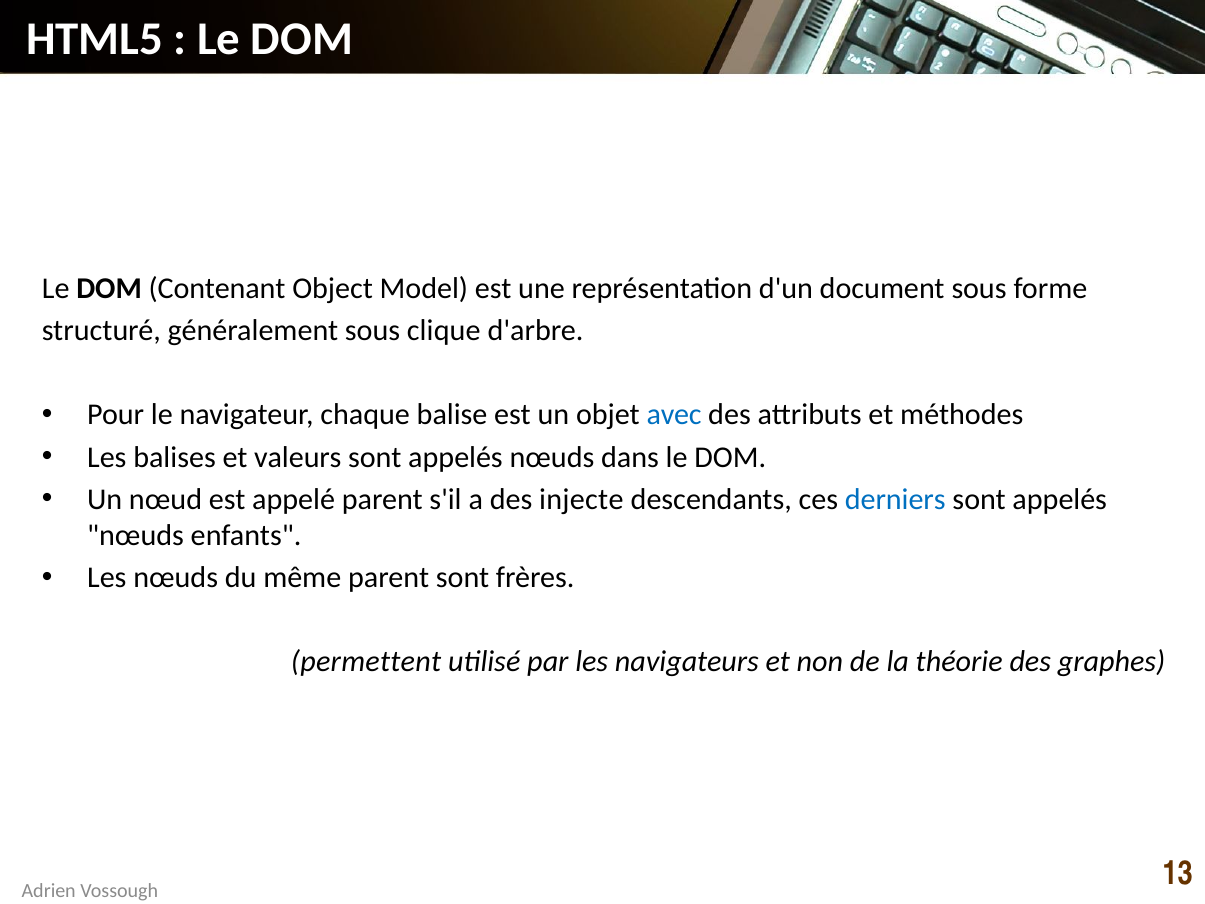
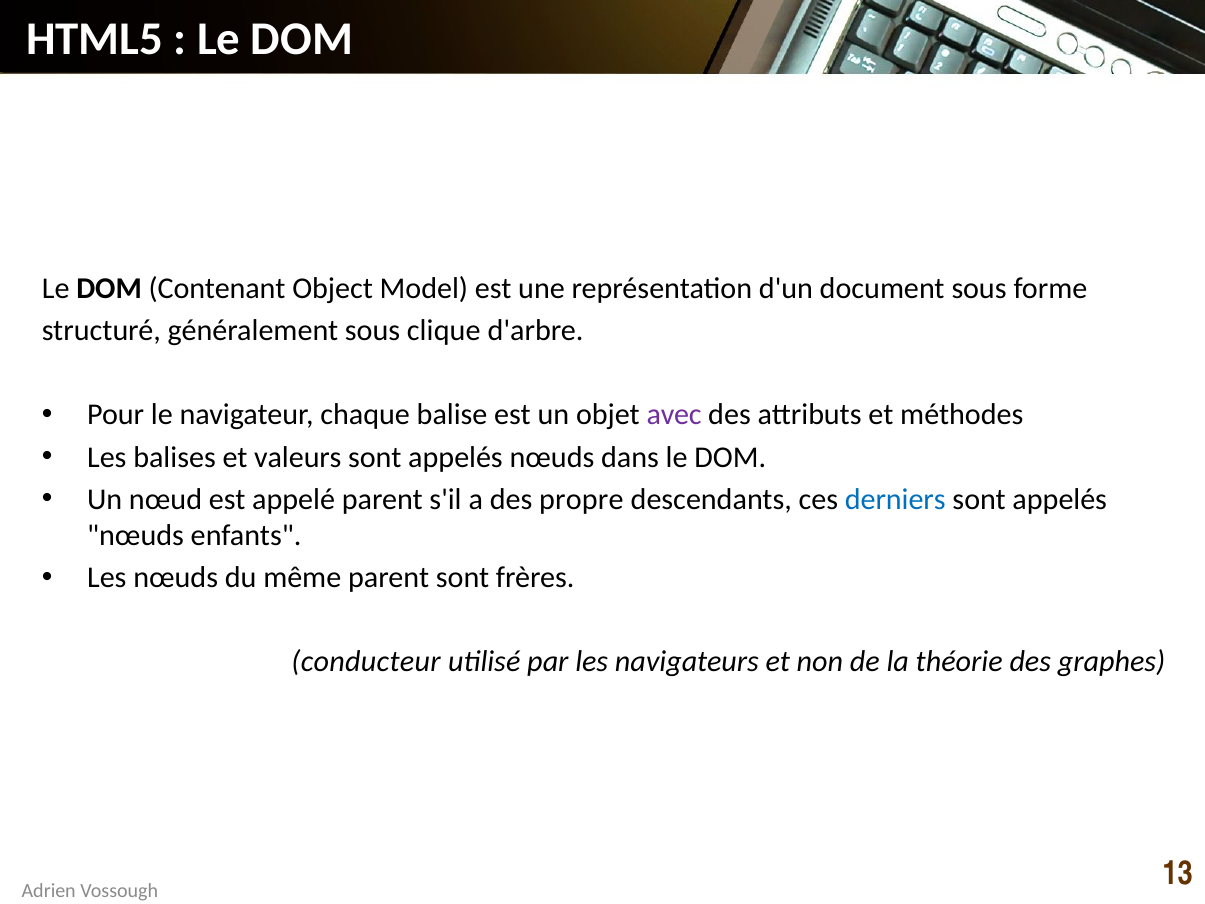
avec colour: blue -> purple (674, 415)
injecte: injecte -> propre (581, 499)
permettent: permettent -> conducteur (366, 662)
